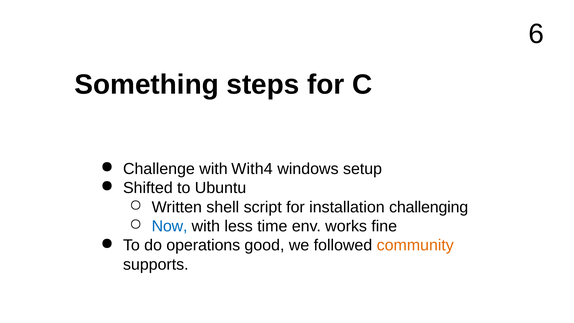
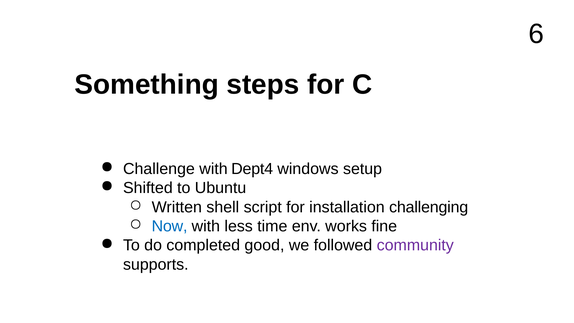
With4: With4 -> Dept4 (252, 169)
operations: operations -> completed (203, 245)
community colour: orange -> purple (415, 245)
